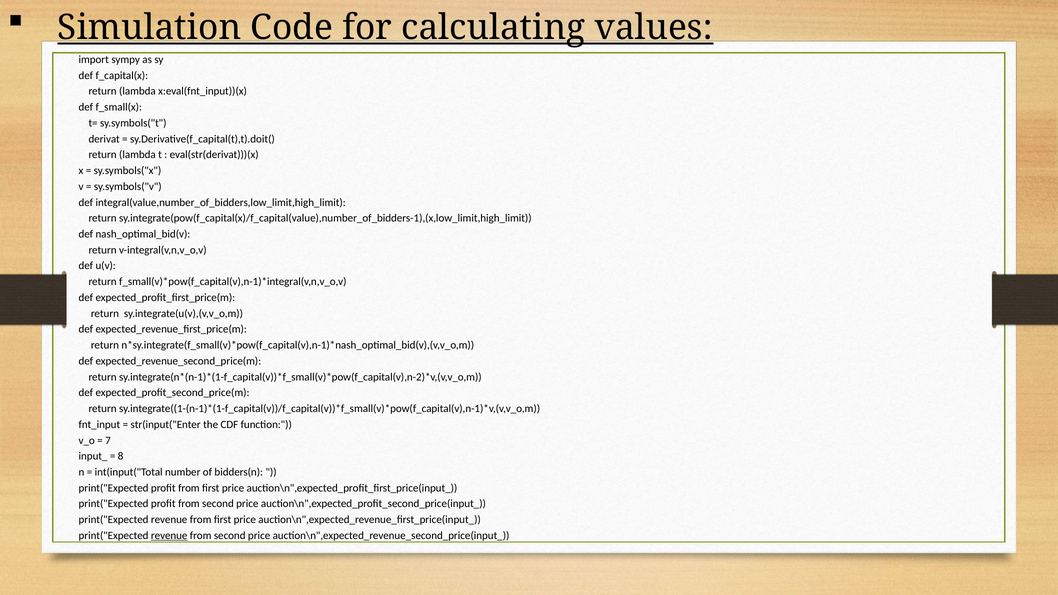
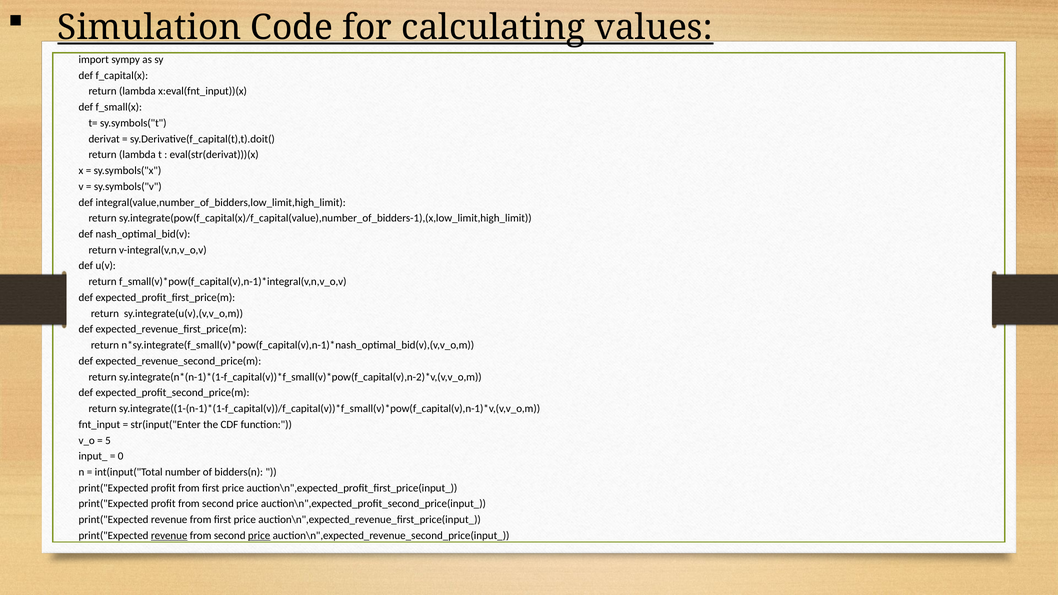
7: 7 -> 5 (108, 440)
8: 8 -> 0 (121, 456)
price underline: none -> present (259, 536)
